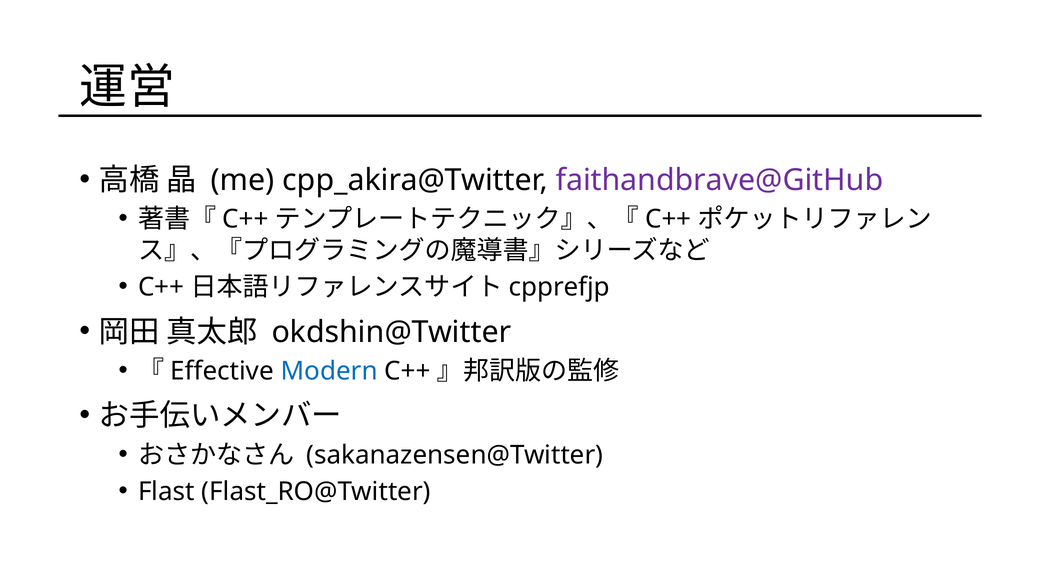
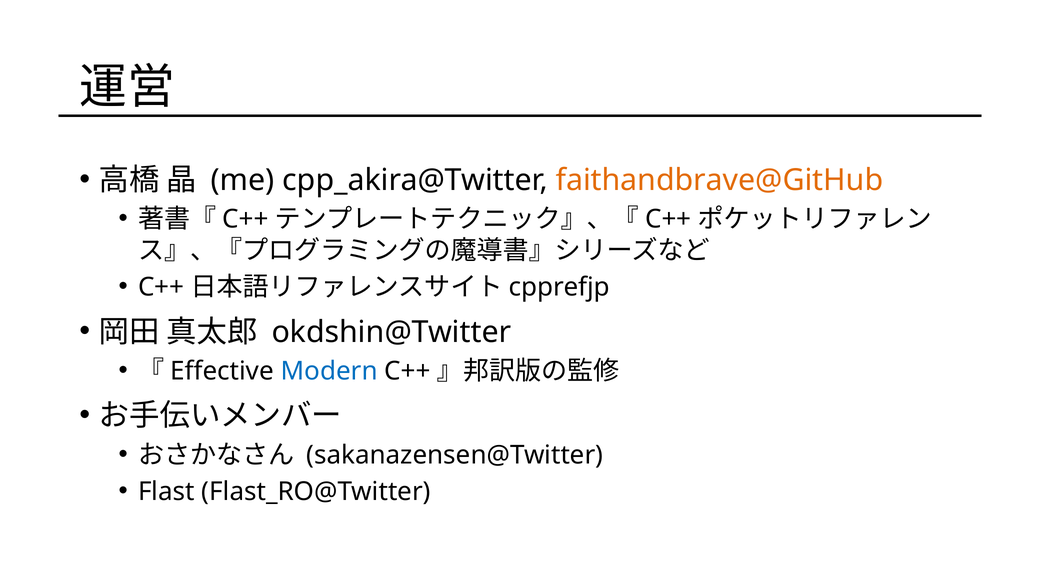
faithandbrave@GitHub colour: purple -> orange (719, 180)
